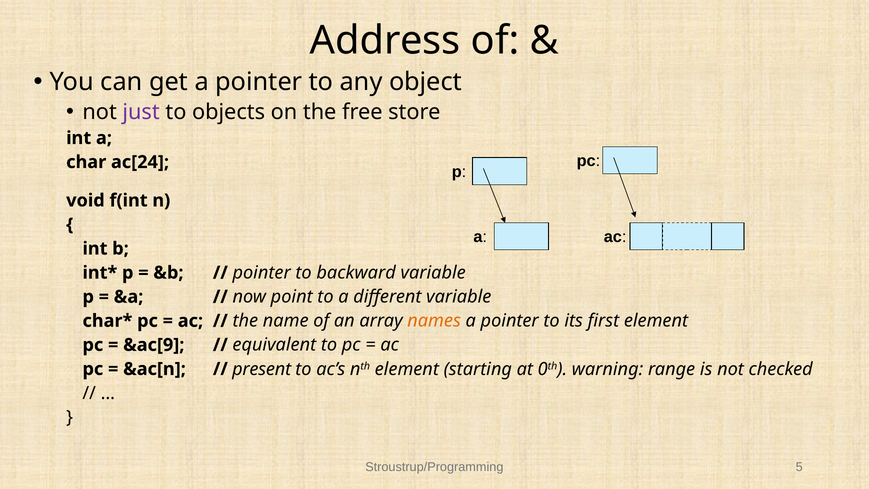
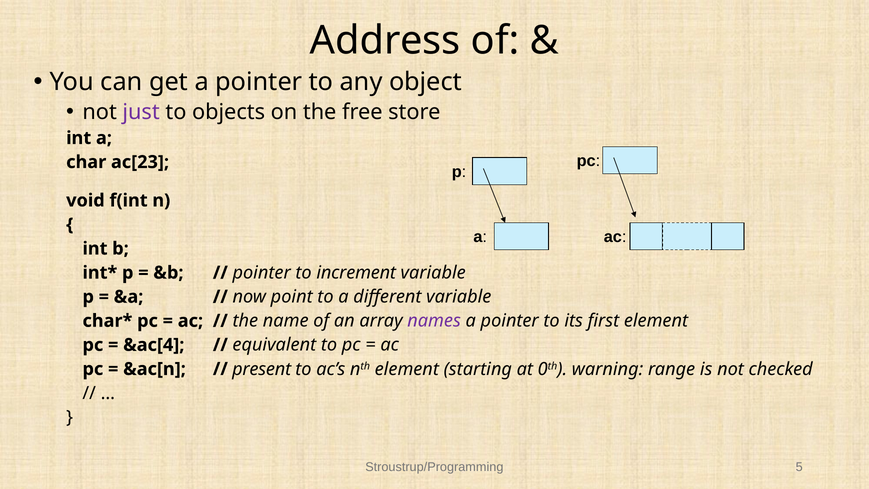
ac[24: ac[24 -> ac[23 (140, 162)
backward: backward -> increment (356, 273)
names colour: orange -> purple (434, 321)
&ac[9: &ac[9 -> &ac[4 (154, 345)
